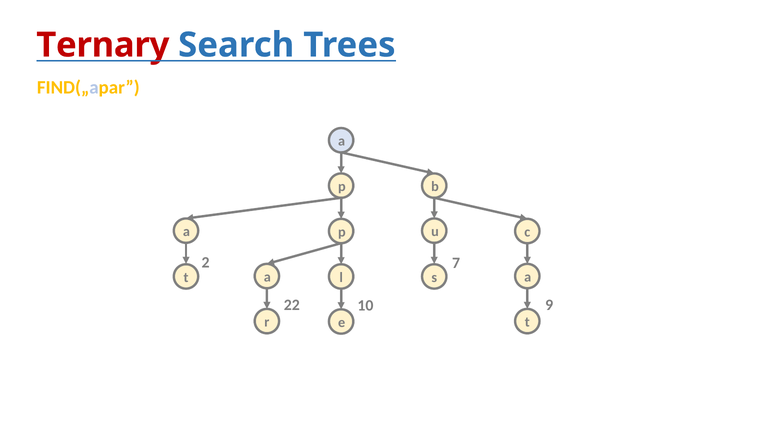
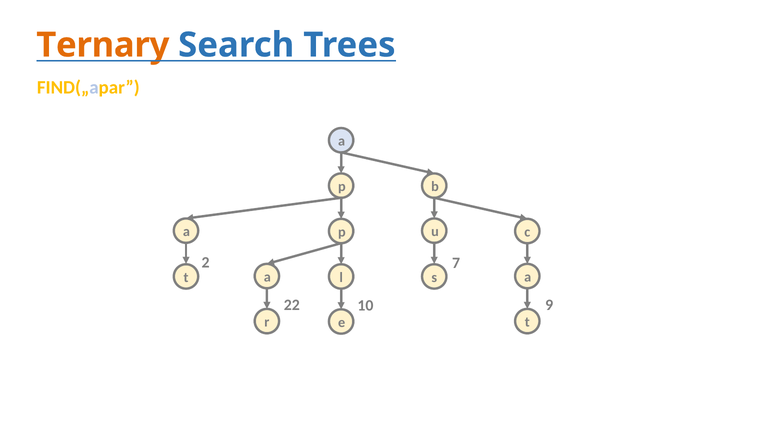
Ternary colour: red -> orange (103, 45)
